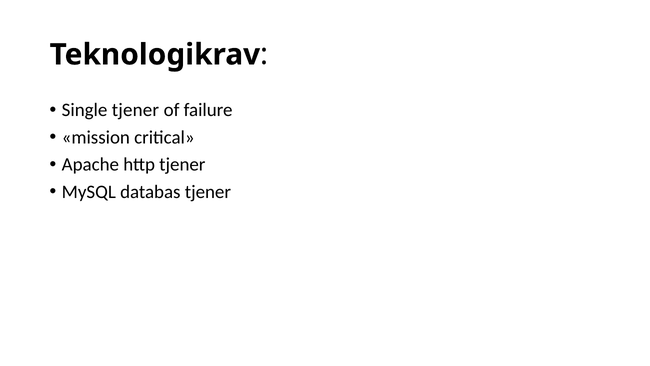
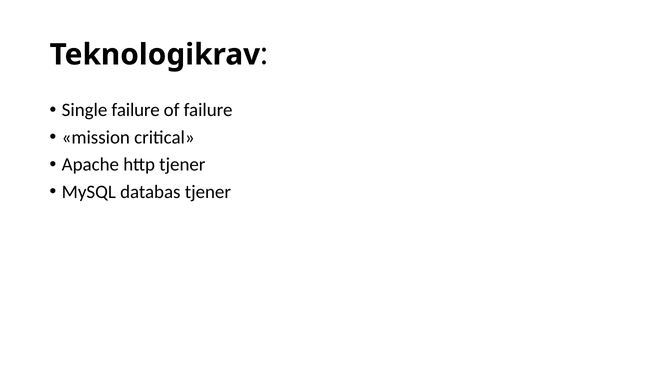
Single tjener: tjener -> failure (136, 110)
